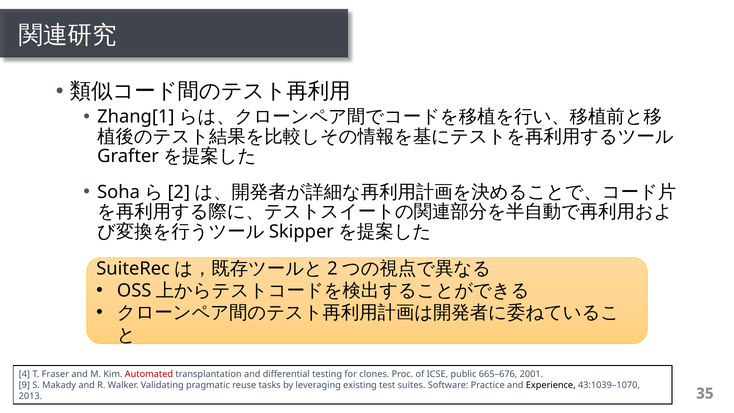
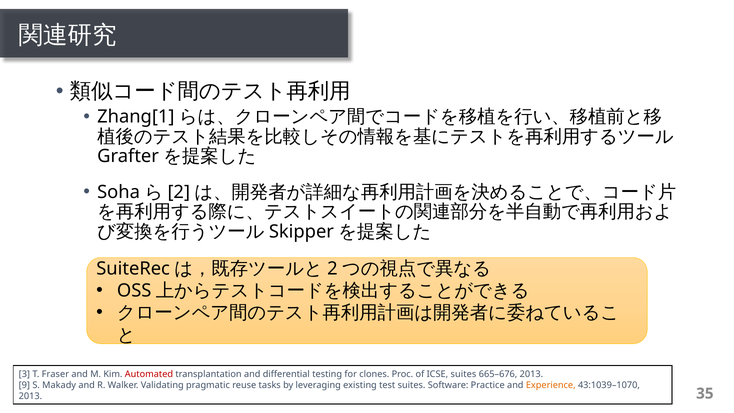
4: 4 -> 3 (24, 374)
ICSE public: public -> suites (463, 374)
665–676 2001: 2001 -> 2013 (531, 374)
Experience colour: black -> orange (551, 385)
